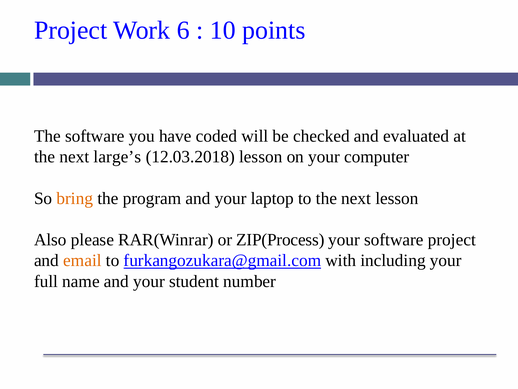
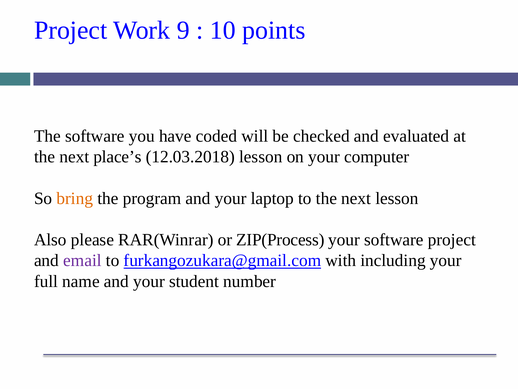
6: 6 -> 9 (183, 30)
large’s: large’s -> place’s (117, 157)
email colour: orange -> purple (82, 260)
